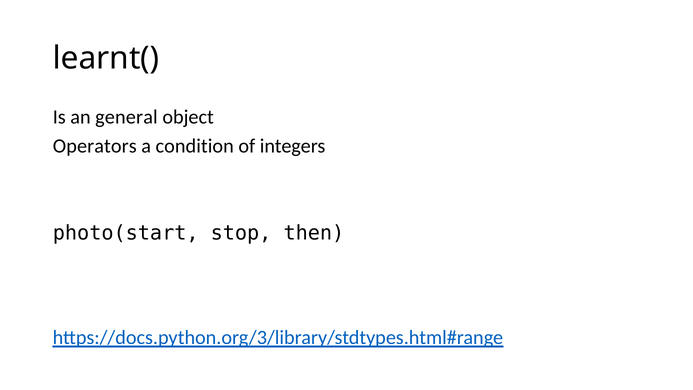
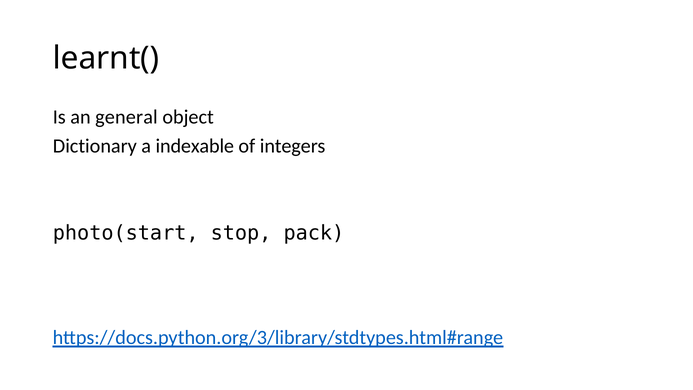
Operators: Operators -> Dictionary (95, 146)
condition: condition -> indexable (195, 146)
then: then -> pack (314, 233)
